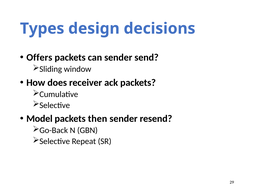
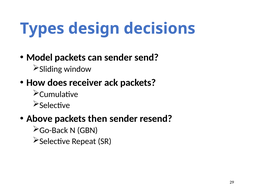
Offers: Offers -> Model (39, 57)
Model: Model -> Above (39, 118)
